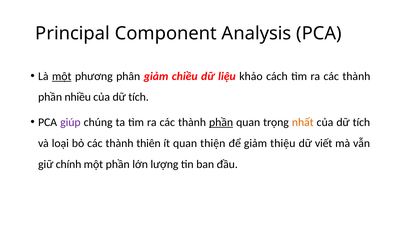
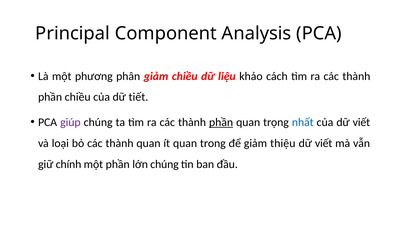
một underline: present -> none (62, 76)
phần nhiều: nhiều -> chiều (78, 97)
tích: tích -> tiết (138, 97)
nhất colour: orange -> blue (303, 123)
tích: tích -> viết (361, 123)
thành thiên: thiên -> quan (148, 144)
thiện: thiện -> trong (213, 144)
lớn lượng: lượng -> chúng (165, 165)
